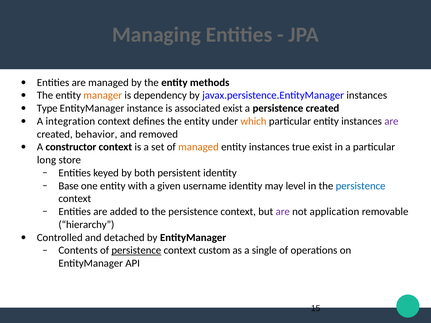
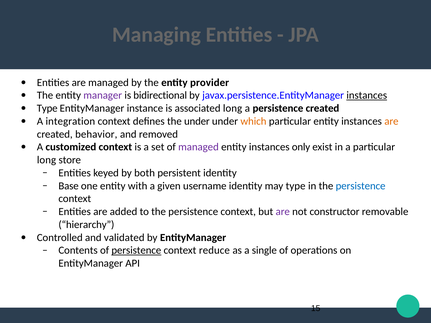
methods: methods -> provider (210, 83)
manager colour: orange -> purple (103, 95)
dependency: dependency -> bidirectional (160, 95)
instances underline: none -> present (367, 95)
associated exist: exist -> long (233, 108)
defines the entity: entity -> under (197, 121)
are colour: purple -> orange (391, 121)
constructor: constructor -> customized (71, 147)
managed colour: orange -> purple (198, 147)
true: true -> only (301, 147)
may level: level -> type (296, 186)
application: application -> constructor (335, 212)
detached: detached -> validated (124, 238)
custom: custom -> reduce (214, 251)
